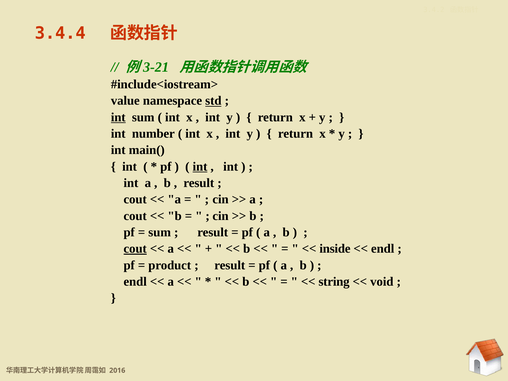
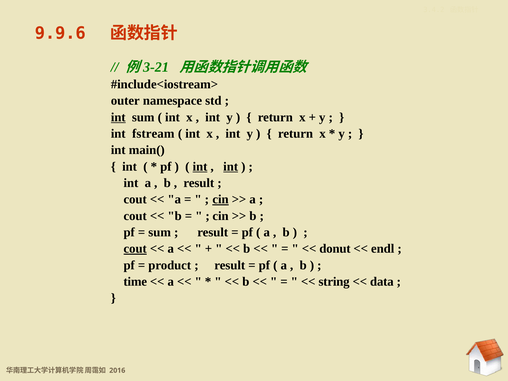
3.4.4: 3.4.4 -> 9.9.6 (60, 33)
value: value -> outer (125, 101)
std underline: present -> none (213, 101)
number: number -> fstream (153, 134)
int underline: none -> present (231, 167)
cin underline: none -> present (221, 199)
inside: inside -> donut (335, 249)
endl: endl -> time (135, 282)
void: void -> data (382, 282)
